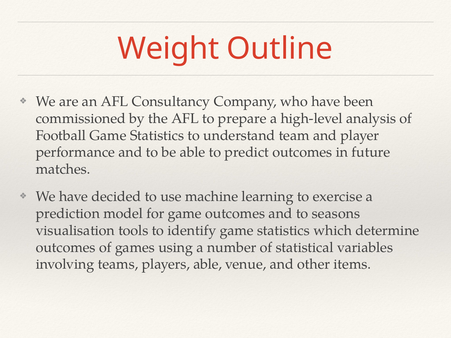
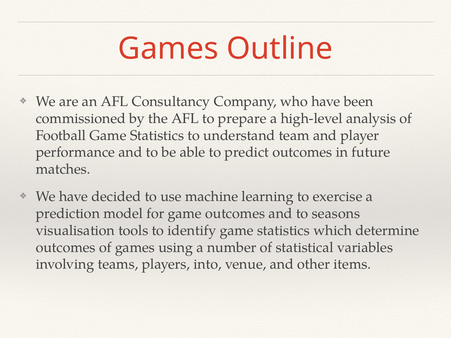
Weight: Weight -> Games (168, 49)
players able: able -> into (208, 264)
